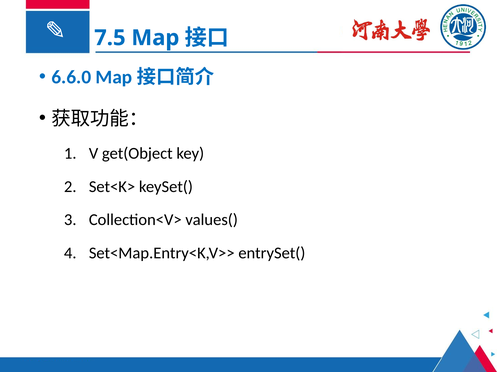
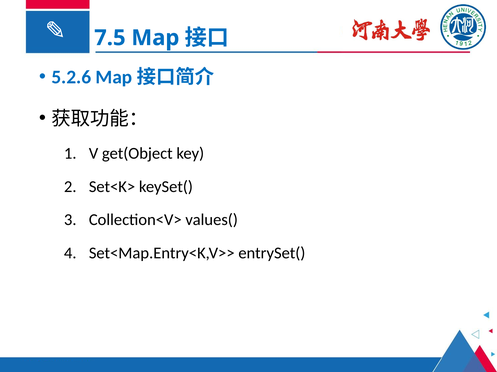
6.6.0: 6.6.0 -> 5.2.6 (71, 77)
